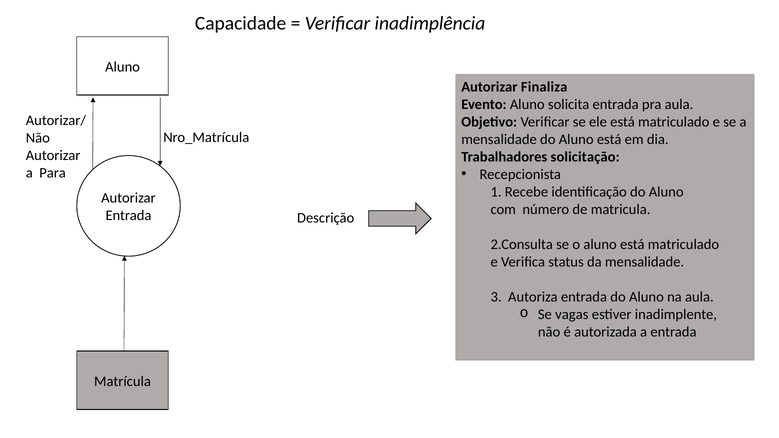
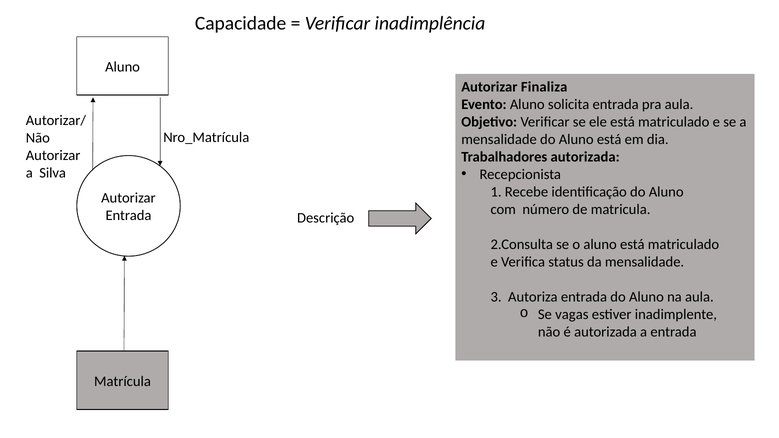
Trabalhadores solicitação: solicitação -> autorizada (585, 157)
Para: Para -> Silva (53, 173)
